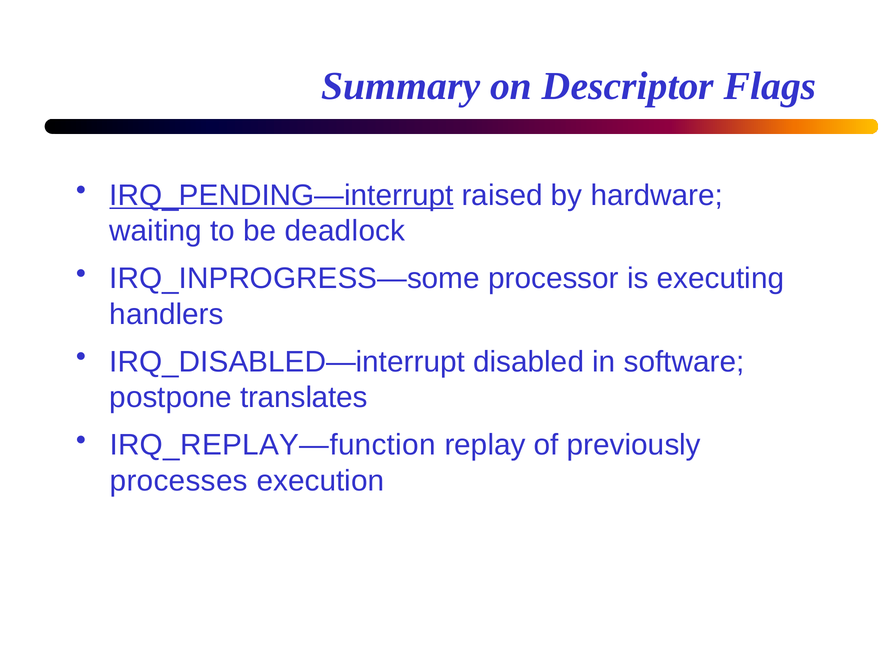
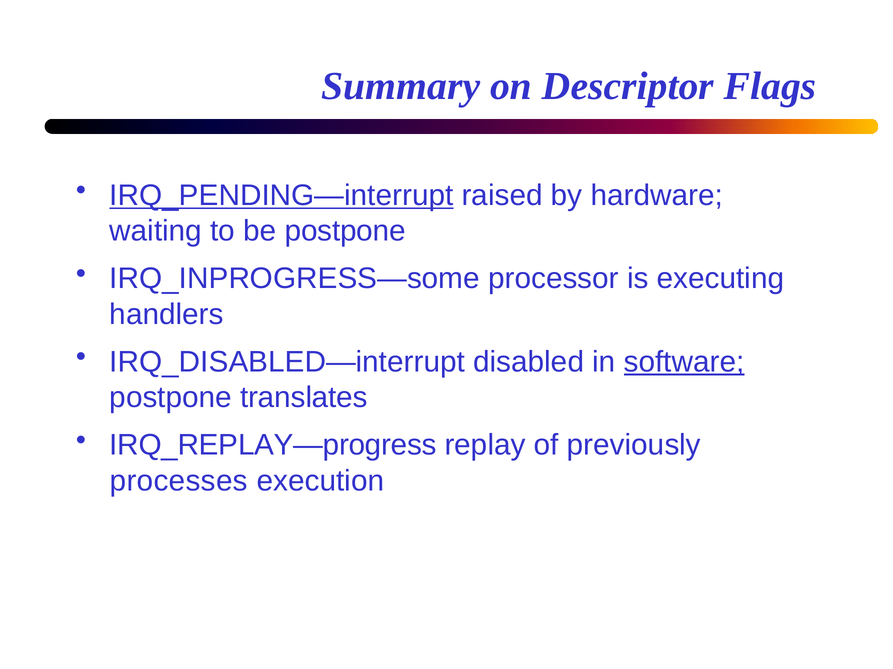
be deadlock: deadlock -> postpone (345, 231)
software underline: none -> present (684, 362)
IRQ_REPLAY—function: IRQ_REPLAY—function -> IRQ_REPLAY—progress (273, 446)
